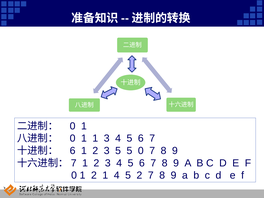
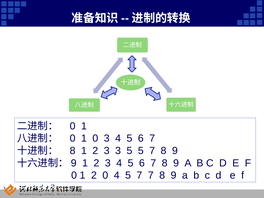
1 1: 1 -> 0 (95, 138)
6: 6 -> 8 (73, 151)
3 5: 5 -> 3 (118, 151)
5 0: 0 -> 5 (141, 151)
7: 7 -> 9 (74, 163)
2 1: 1 -> 0 (105, 175)
4 5 2: 2 -> 7 (139, 175)
